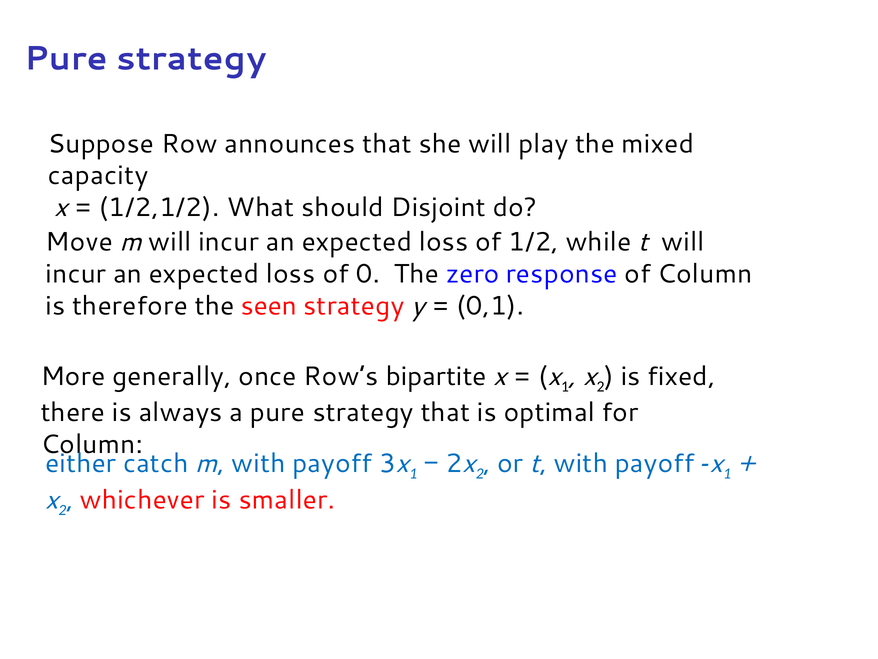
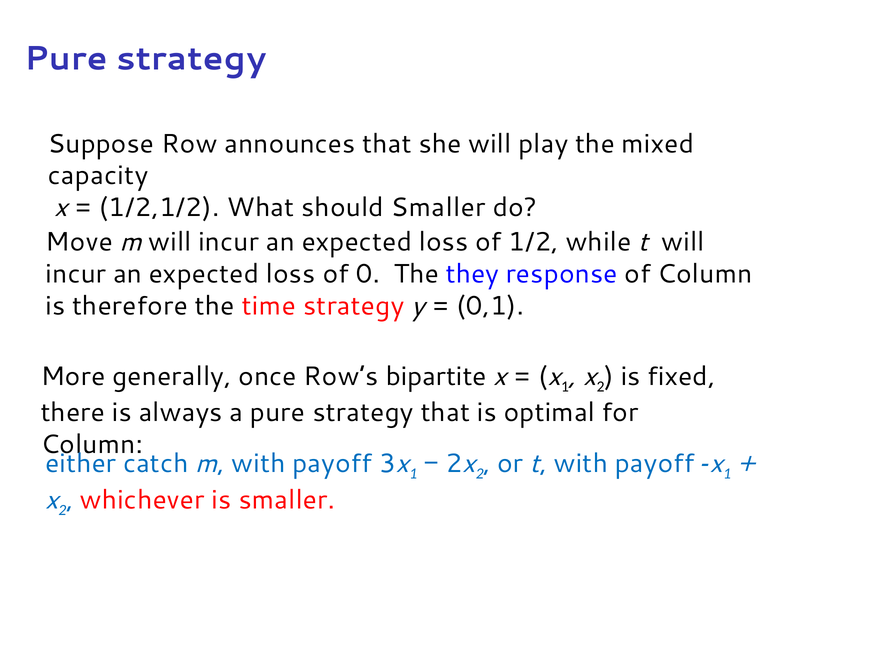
should Disjoint: Disjoint -> Smaller (438, 208)
zero: zero -> they (473, 274)
seen: seen -> time (269, 306)
